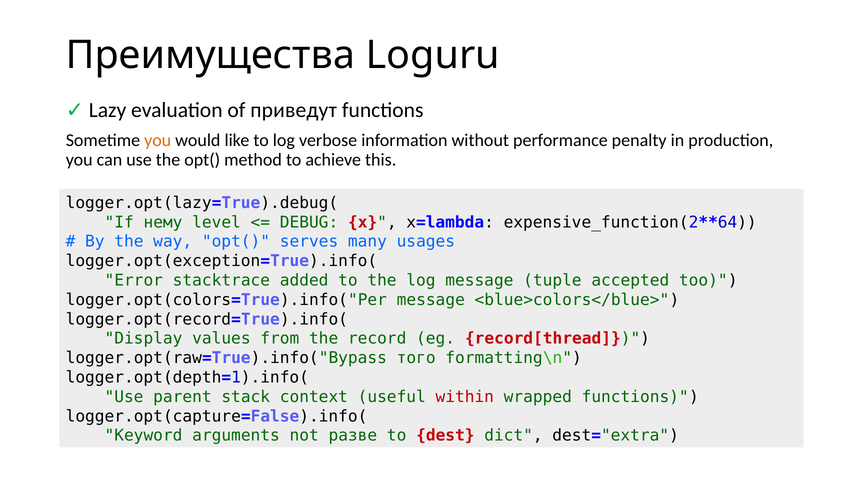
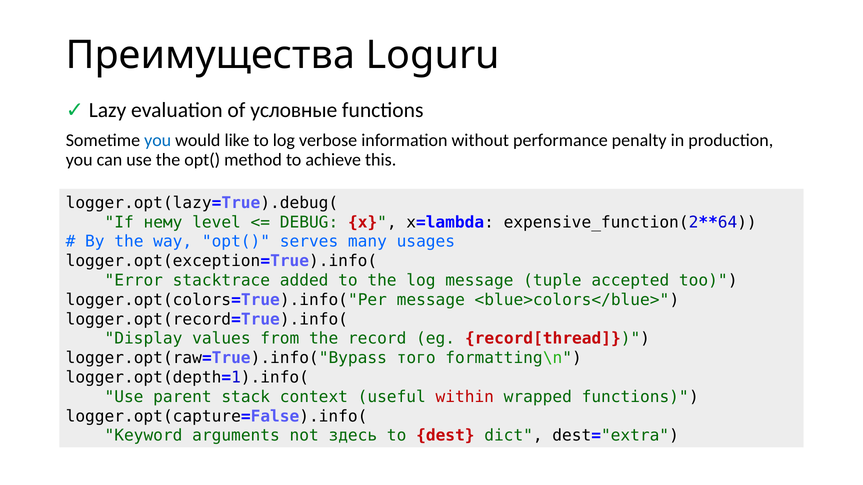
приведут: приведут -> условные (294, 110)
you colour: orange -> blue (158, 141)
разве: разве -> здесь (353, 436)
